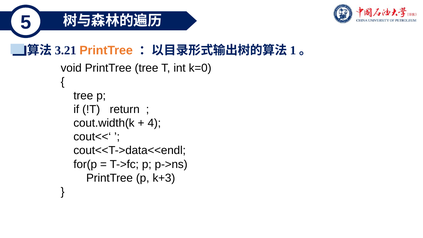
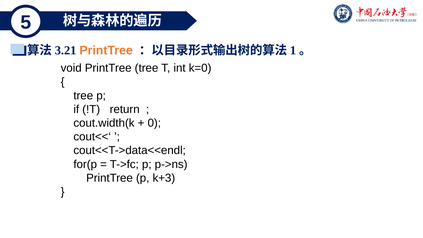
4: 4 -> 0 (154, 123)
